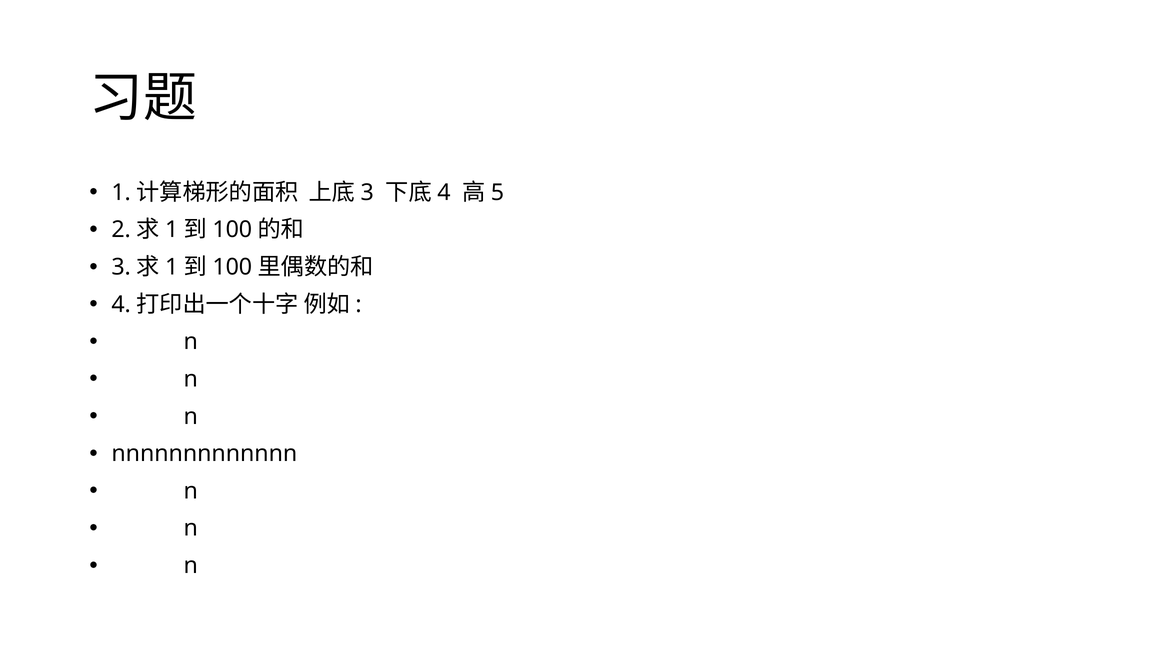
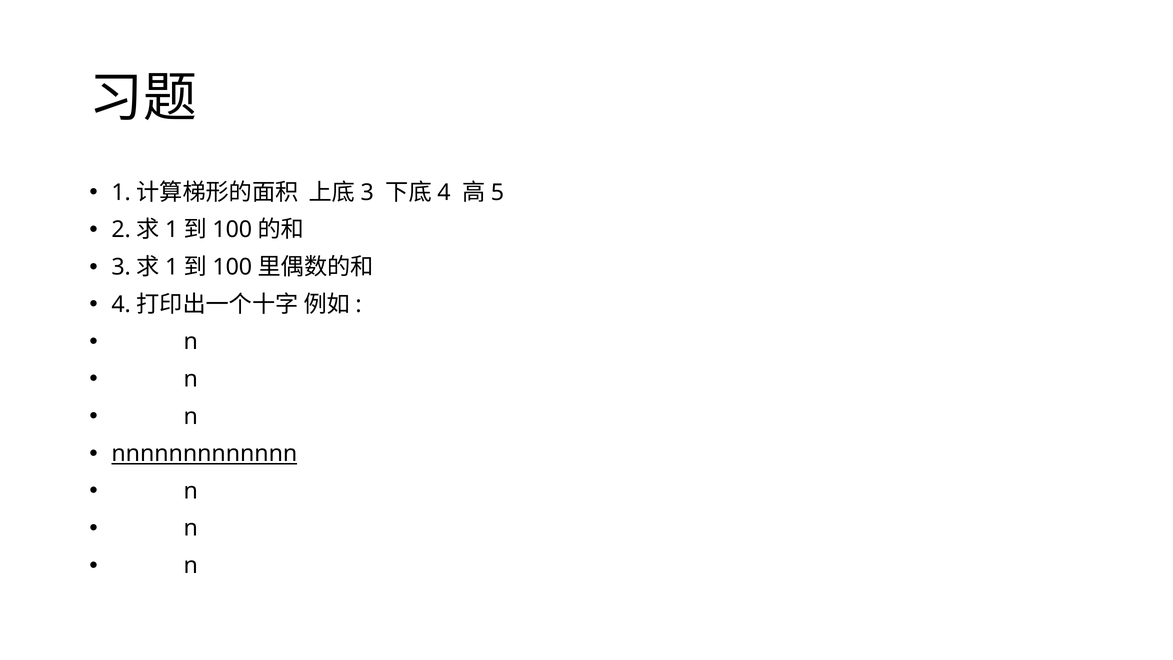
nnnnnnnnnnnnn underline: none -> present (204, 454)
